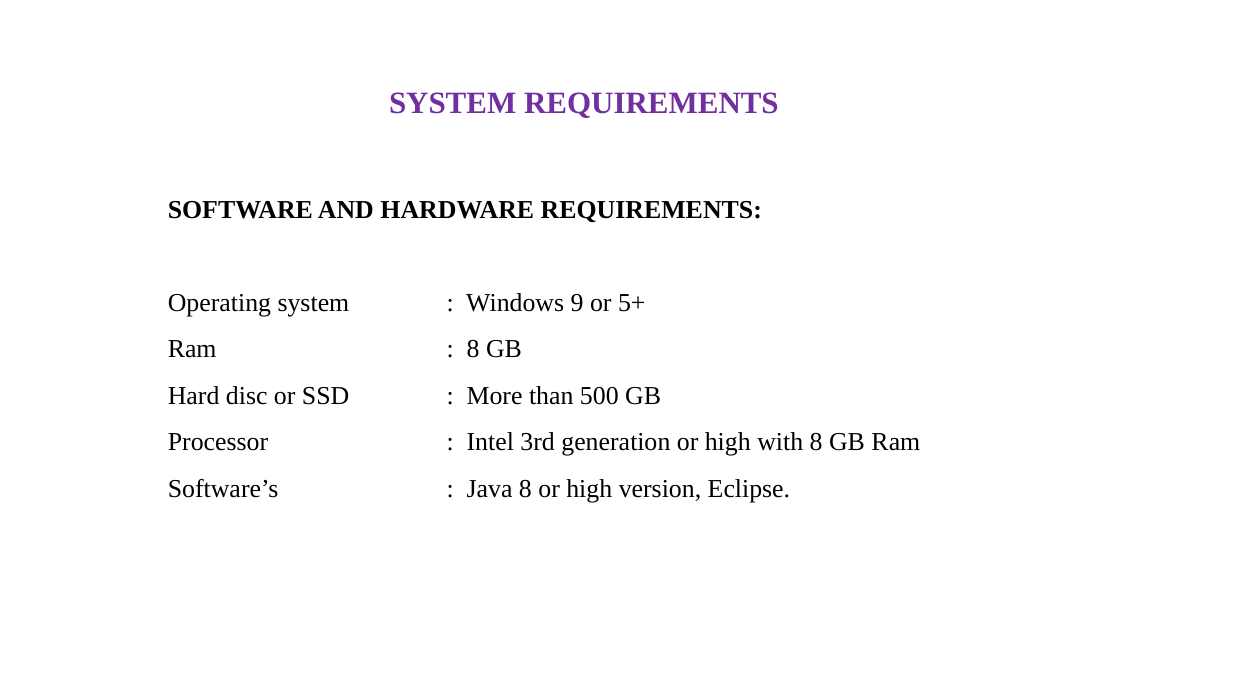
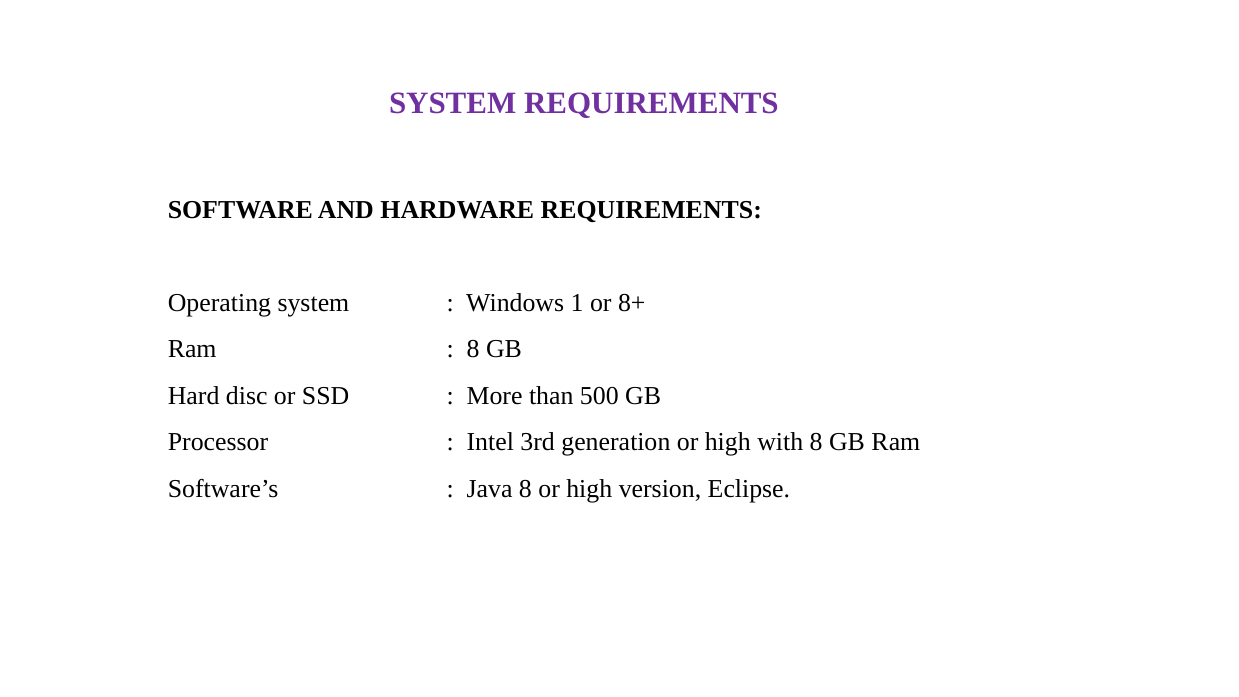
9: 9 -> 1 (577, 303)
5+: 5+ -> 8+ (632, 303)
